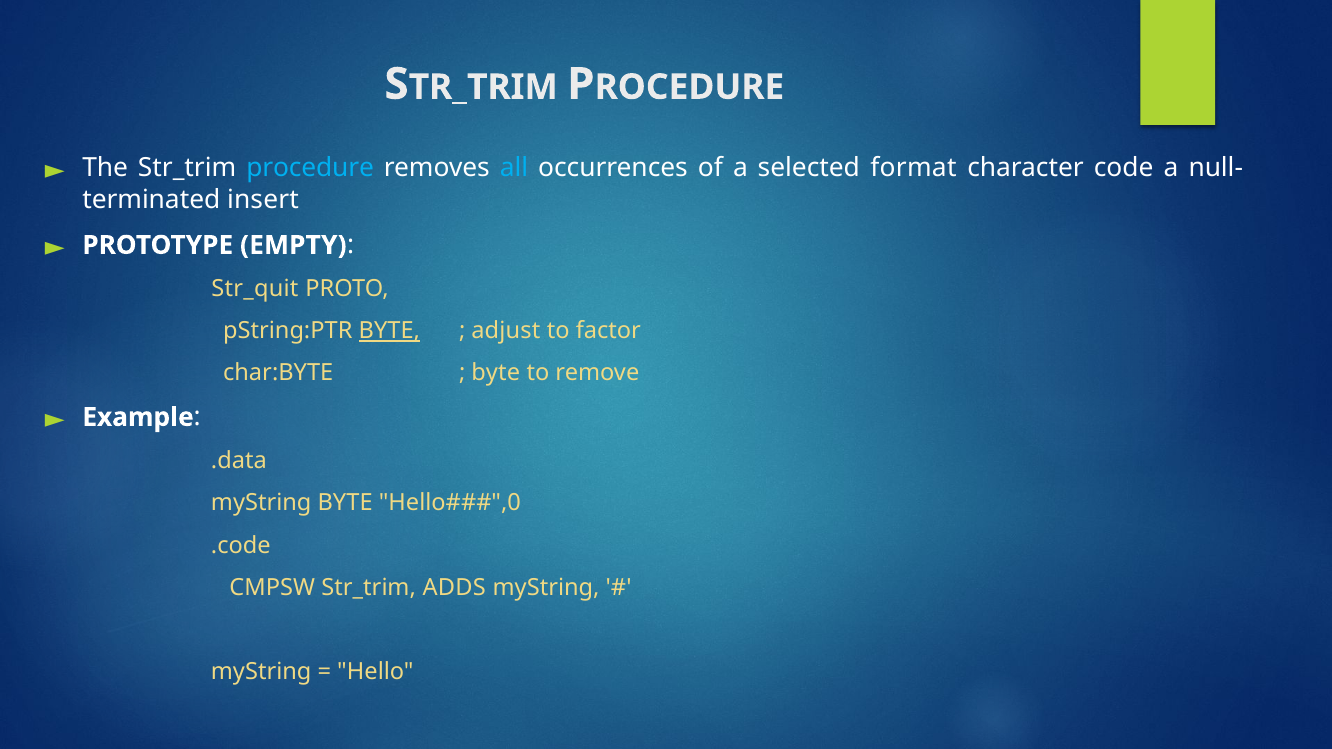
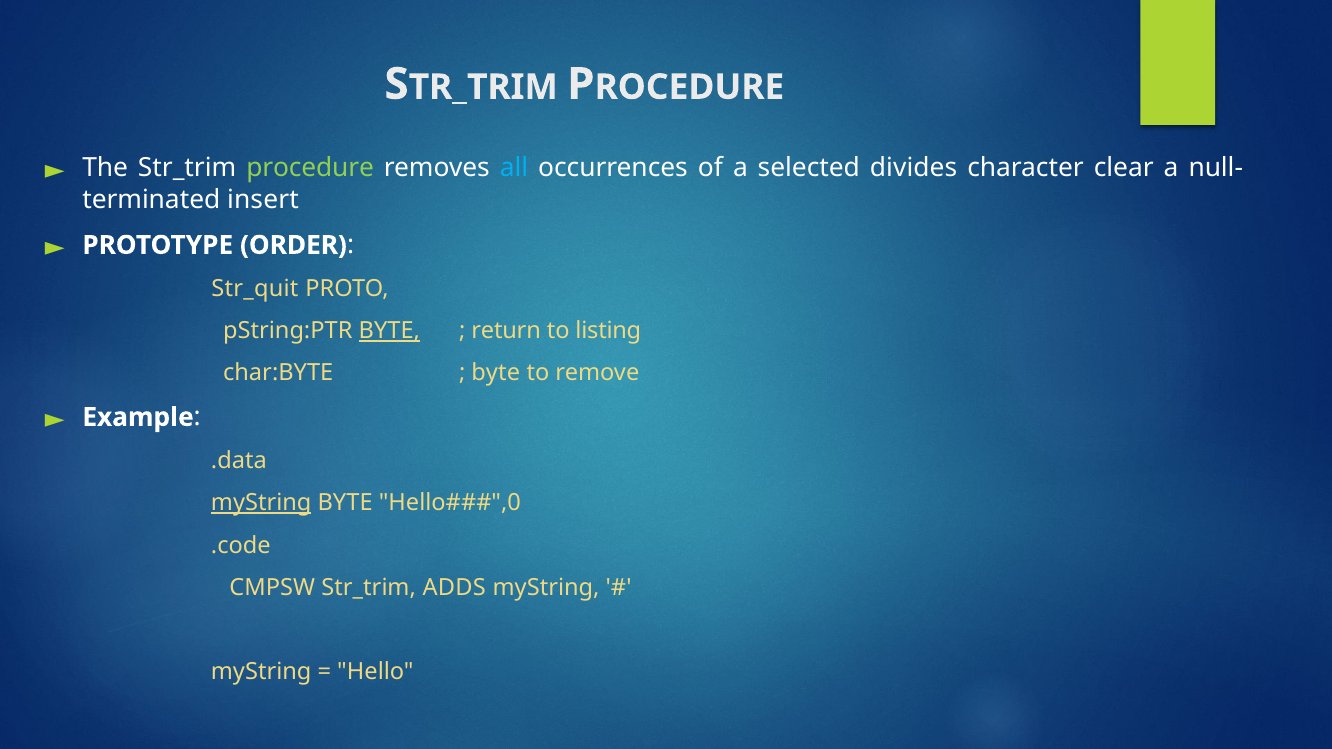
procedure colour: light blue -> light green (310, 168)
format: format -> divides (914, 168)
code: code -> clear (1124, 168)
EMPTY: EMPTY -> ORDER (293, 245)
adjust: adjust -> return (506, 331)
factor: factor -> listing (608, 331)
myString underline: none -> present (261, 503)
